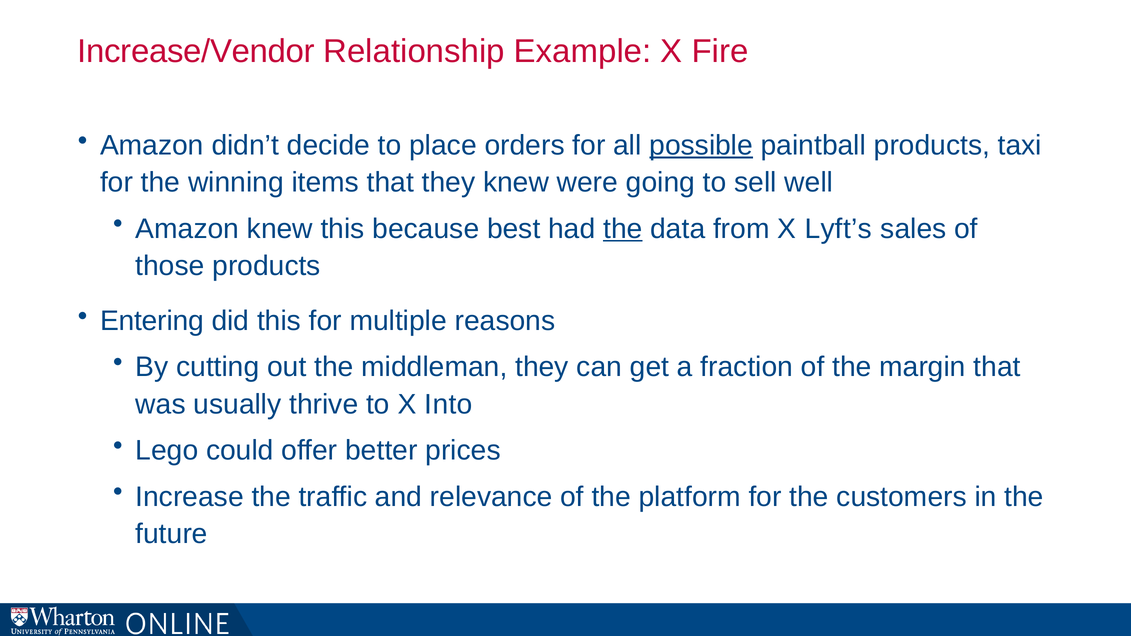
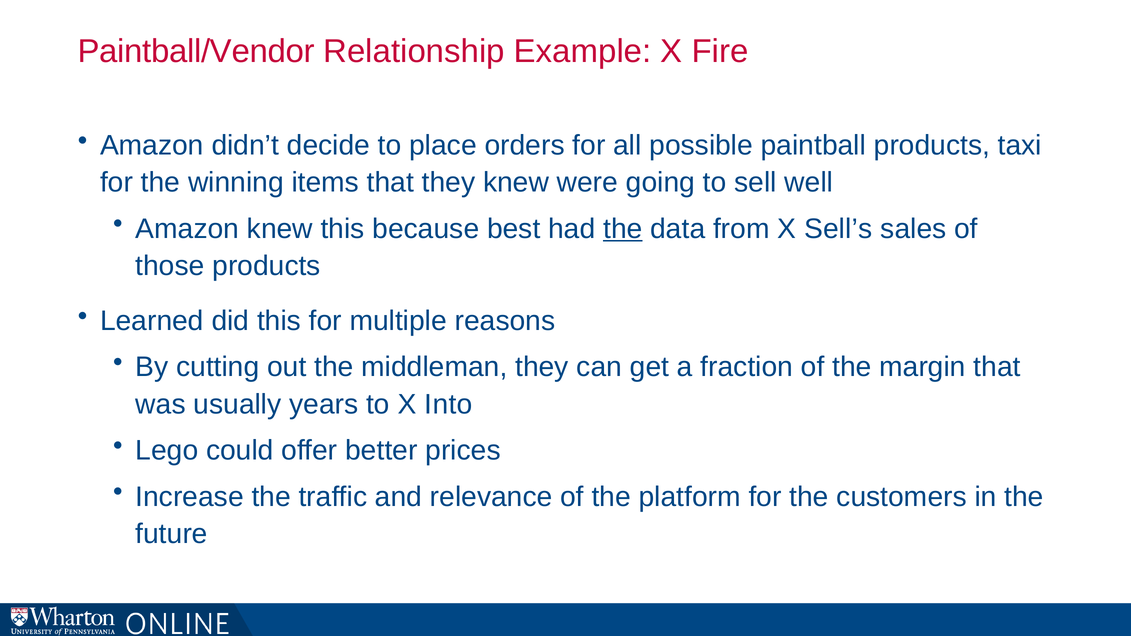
Increase/Vendor: Increase/Vendor -> Paintball/Vendor (196, 51)
possible underline: present -> none (701, 145)
Lyft’s: Lyft’s -> Sell’s (838, 229)
Entering: Entering -> Learned (152, 321)
thrive: thrive -> years (324, 405)
